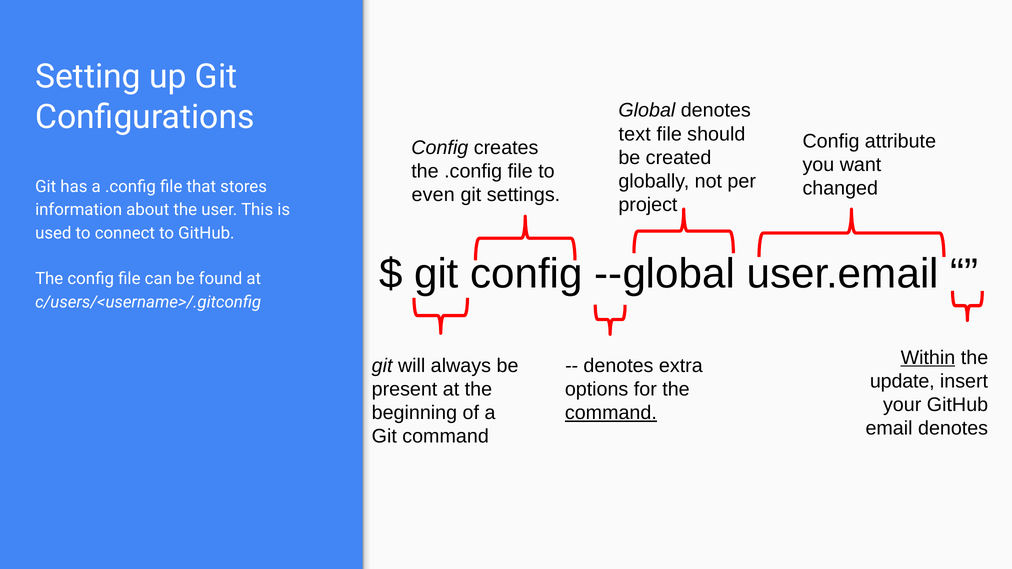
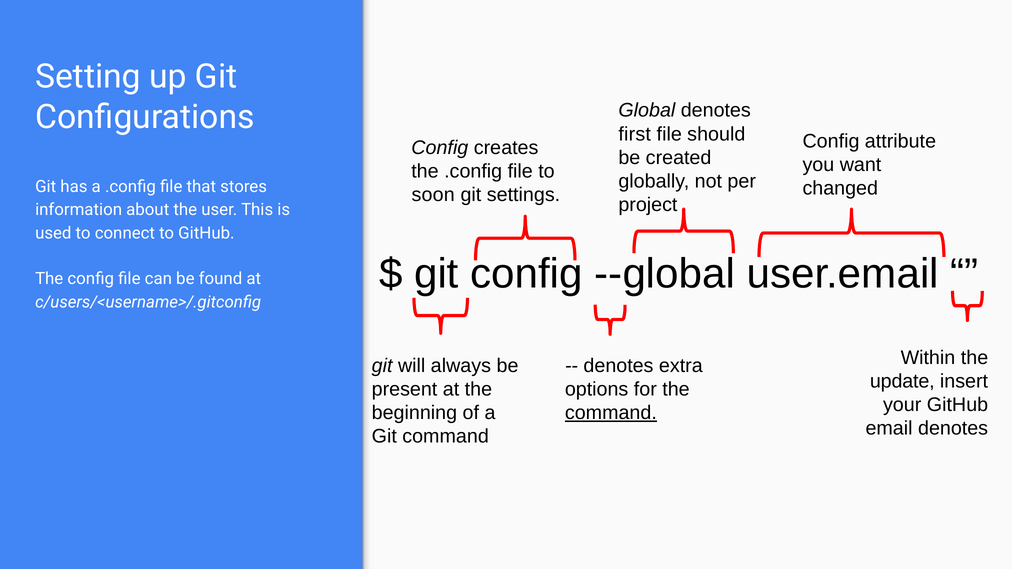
text: text -> first (635, 134)
even: even -> soon (433, 195)
Within underline: present -> none (928, 358)
